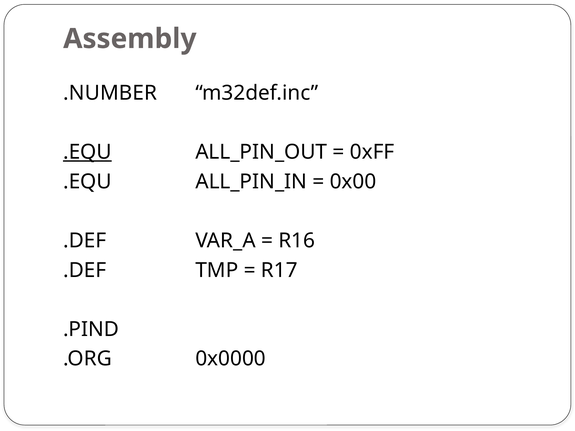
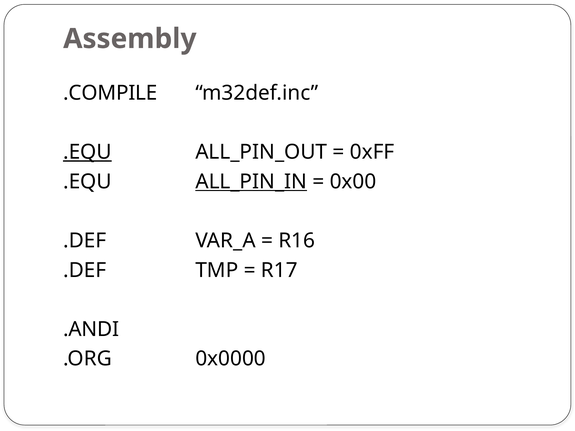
.NUMBER: .NUMBER -> .COMPILE (110, 93)
ALL_PIN_IN underline: none -> present (251, 182)
.PIND: .PIND -> .ANDI (91, 329)
